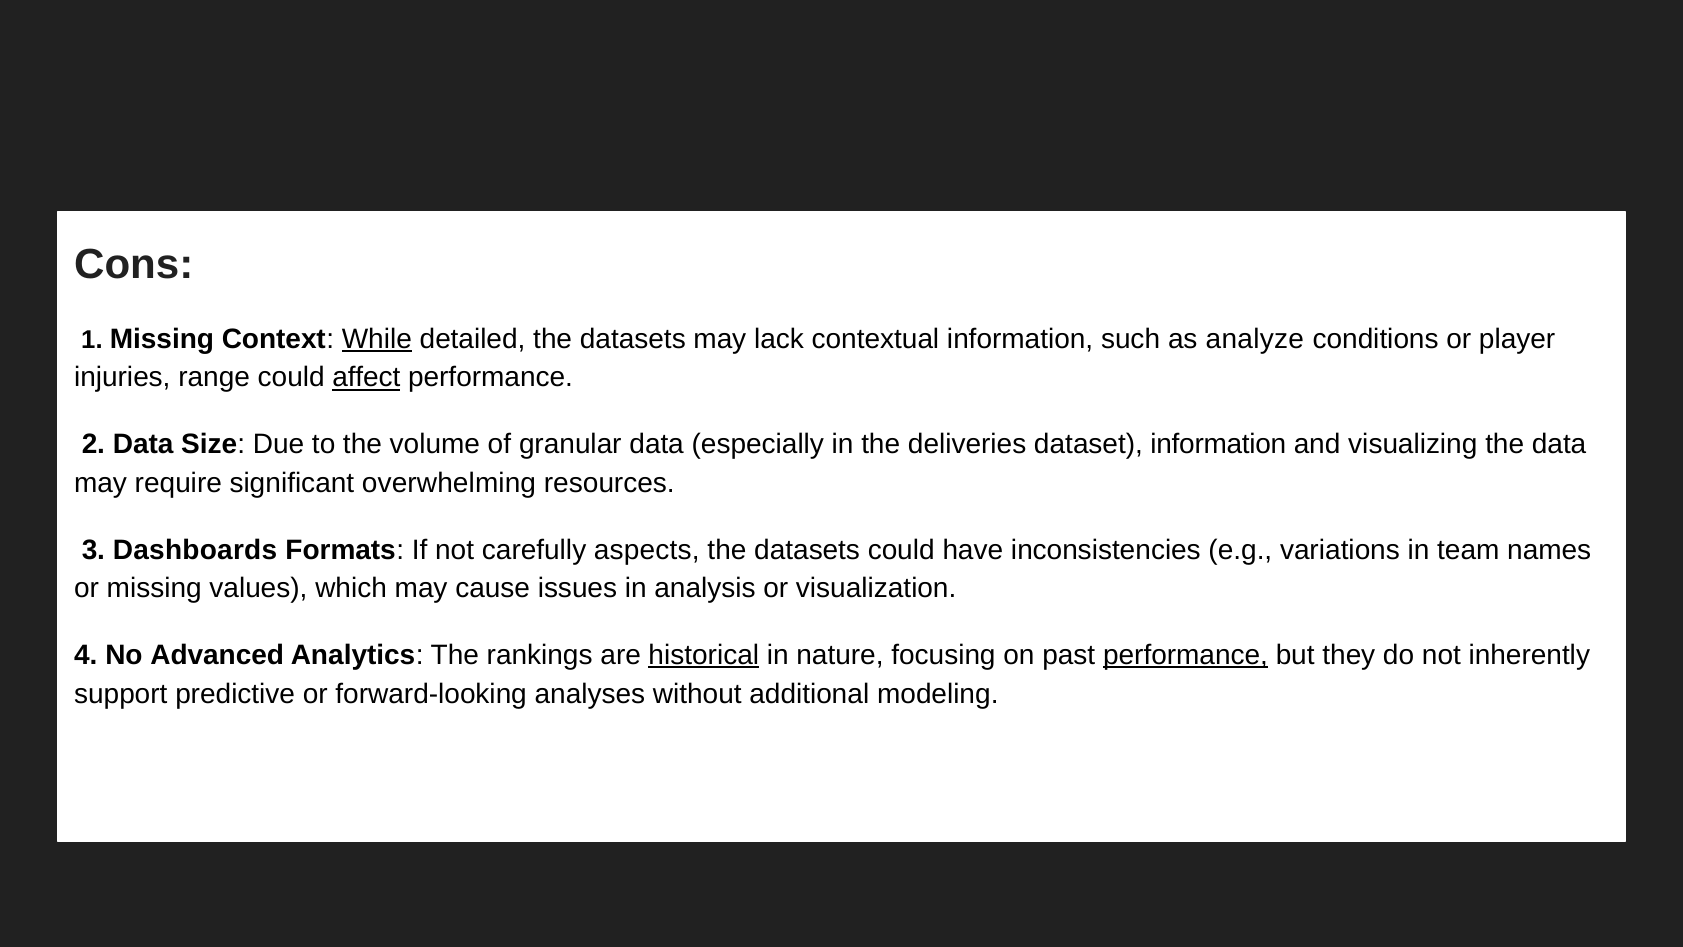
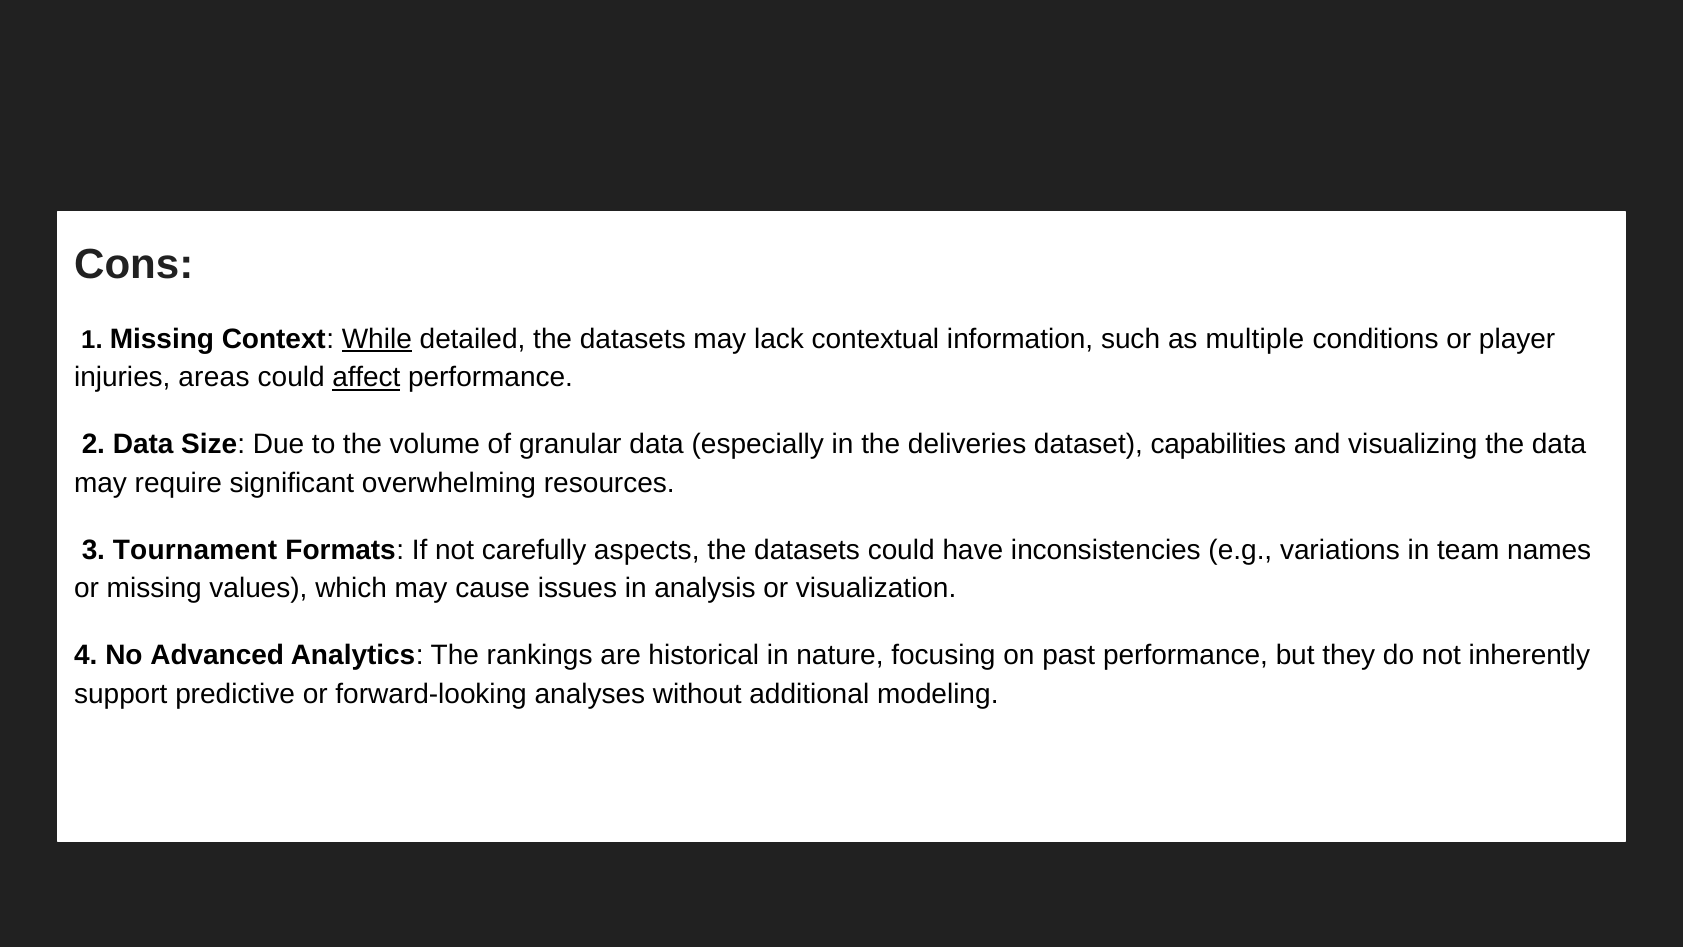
analyze: analyze -> multiple (1255, 339)
range: range -> areas (214, 378)
dataset information: information -> capabilities (1218, 444)
Dashboards: Dashboards -> Tournament (195, 550)
historical underline: present -> none (704, 655)
performance underline: present -> none (1186, 655)
